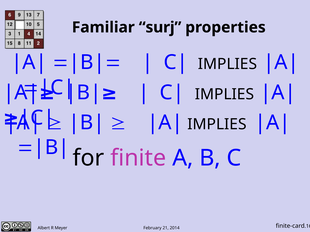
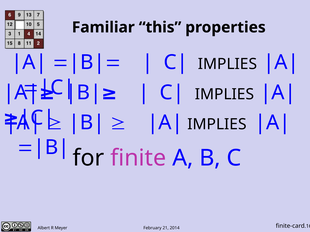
surj: surj -> this (160, 27)
